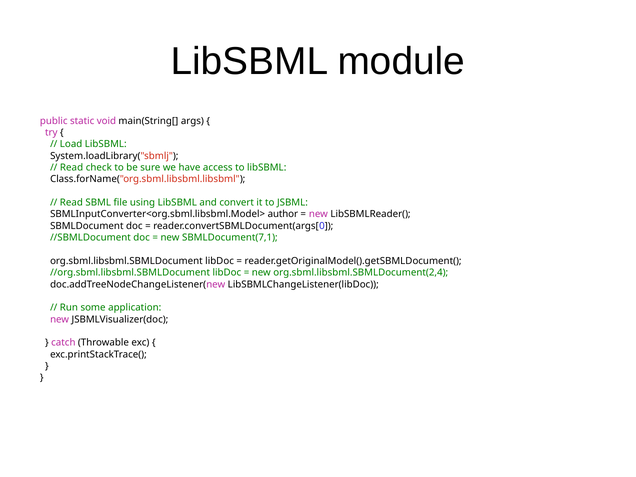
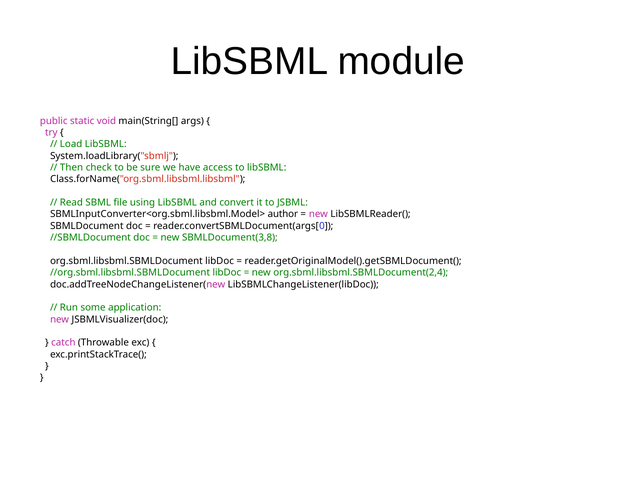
Read: Read -> Then (71, 168)
SBMLDocument(7,1: SBMLDocument(7,1 -> SBMLDocument(3,8 (230, 238)
